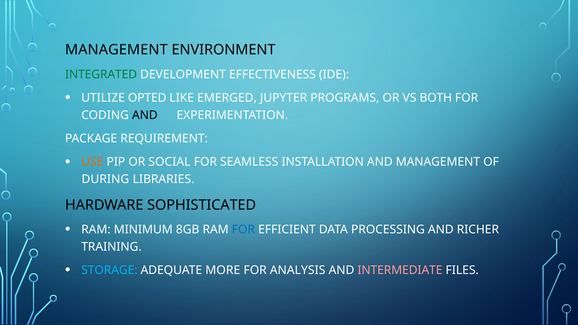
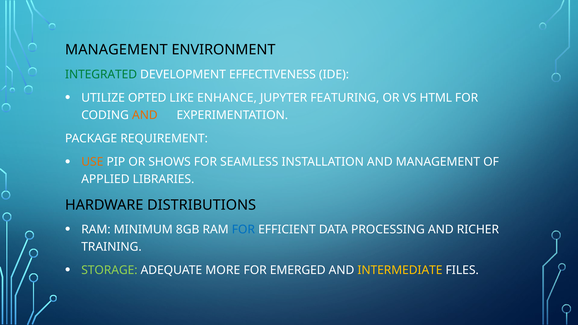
EMERGED: EMERGED -> ENHANCE (227, 98)
PROGRAMS: PROGRAMS -> FEATURING (345, 98)
BOTH: BOTH -> HTML (436, 98)
AND colour: black -> orange (145, 115)
SOCIAL: SOCIAL -> SHOWS (170, 162)
DURING: DURING -> APPLIED (105, 179)
SOPHISTICATED: SOPHISTICATED -> DISTRIBUTIONS (202, 205)
STORAGE colour: light blue -> light green (109, 270)
ANALYSIS: ANALYSIS -> EMERGED (298, 270)
INTERMEDIATE colour: pink -> yellow (400, 270)
